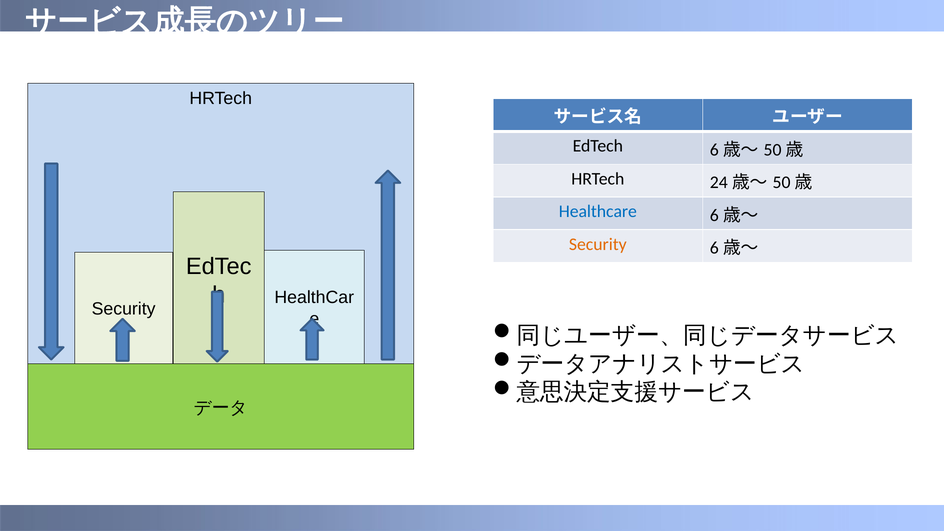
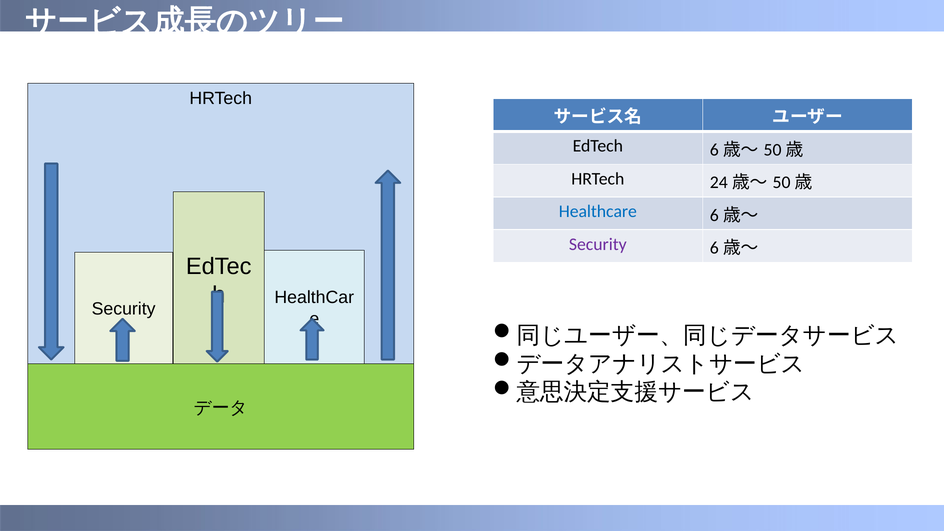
Security colour: orange -> purple (598, 244)
